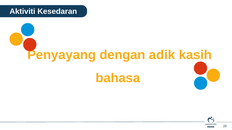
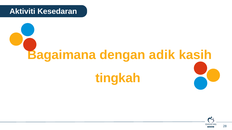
Penyayang: Penyayang -> Bagaimana (62, 55)
bahasa: bahasa -> tingkah (118, 78)
